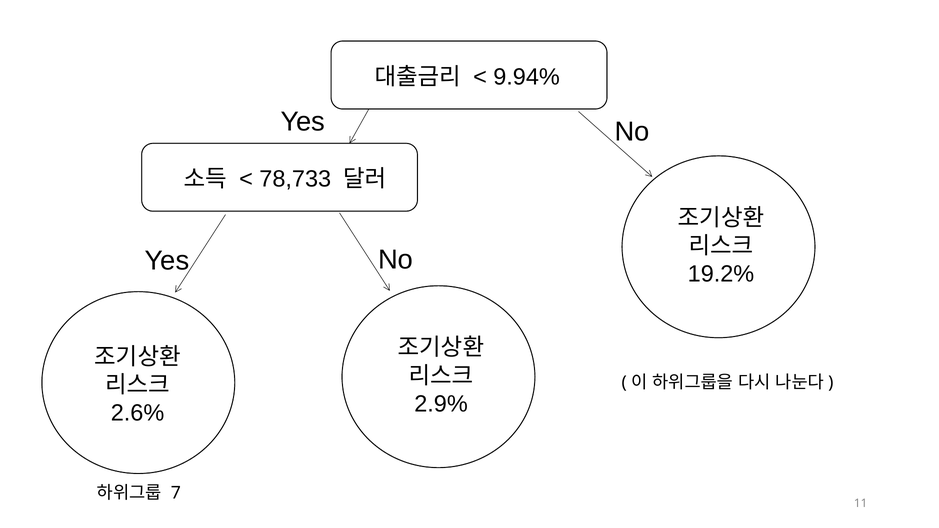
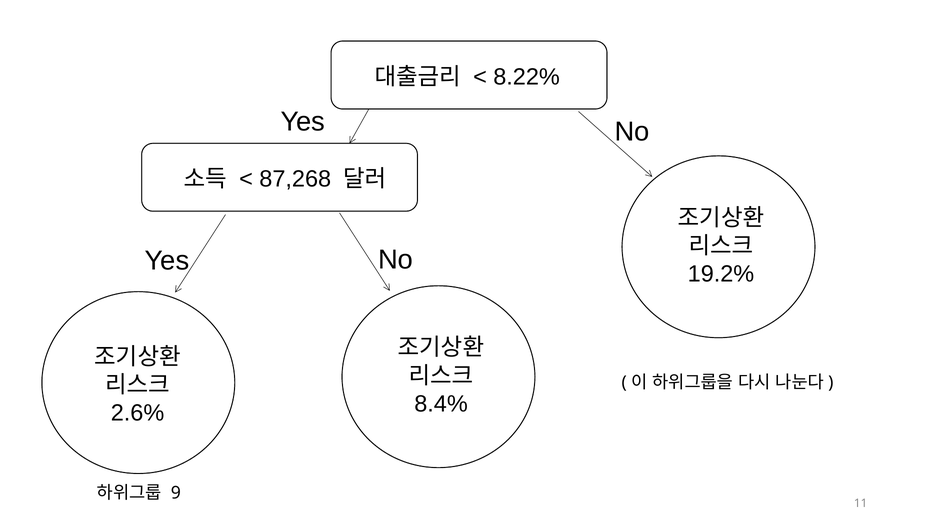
9.94%: 9.94% -> 8.22% (527, 77)
78,733: 78,733 -> 87,268 (295, 179)
2.9%: 2.9% -> 8.4% (441, 404)
7: 7 -> 9 (176, 493)
